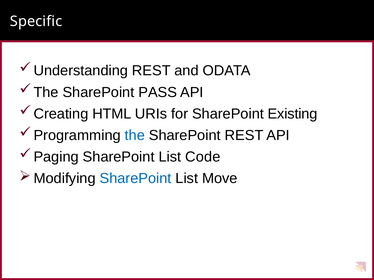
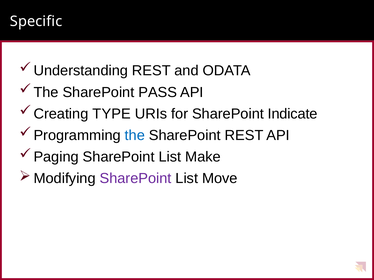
HTML: HTML -> TYPE (112, 114)
Existing: Existing -> Indicate (293, 114)
Code: Code -> Make (203, 157)
SharePoint colour: blue -> purple (136, 179)
